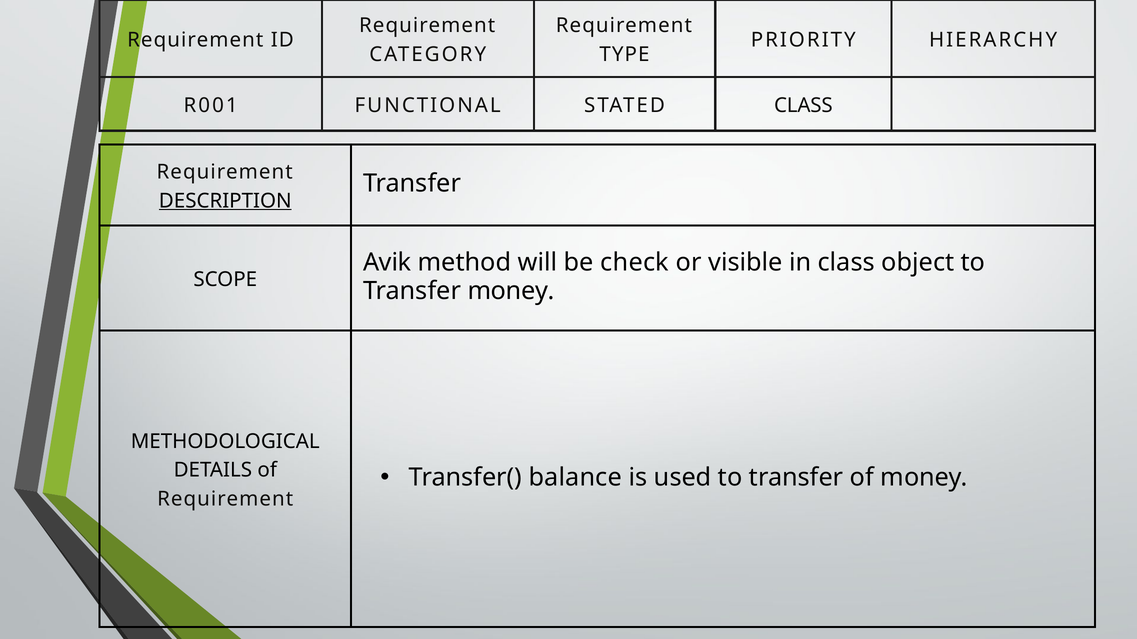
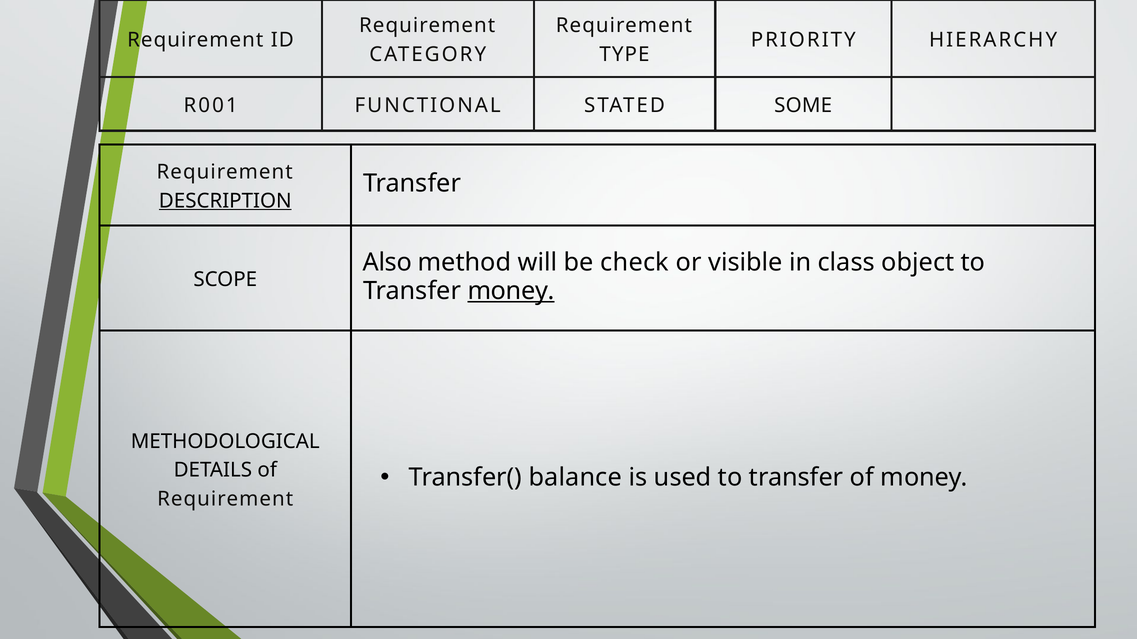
STATED CLASS: CLASS -> SOME (803, 106)
Avik: Avik -> Also (387, 262)
money underline: none -> present (511, 291)
